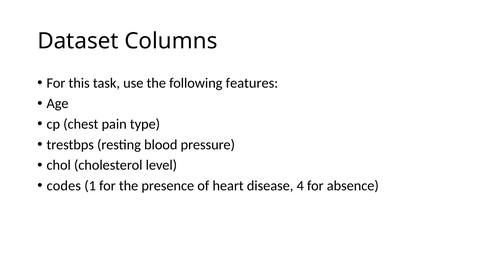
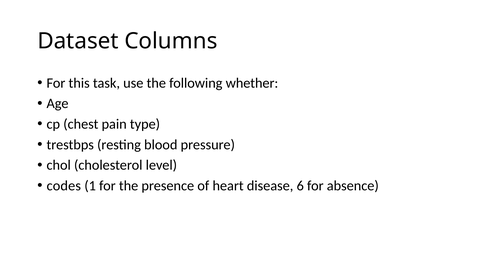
features: features -> whether (252, 83)
4: 4 -> 6 (300, 186)
